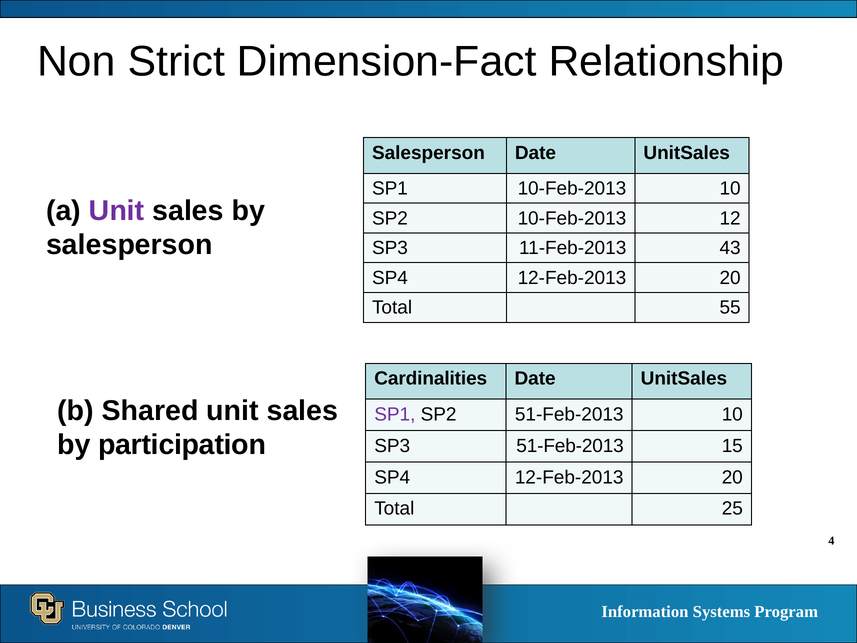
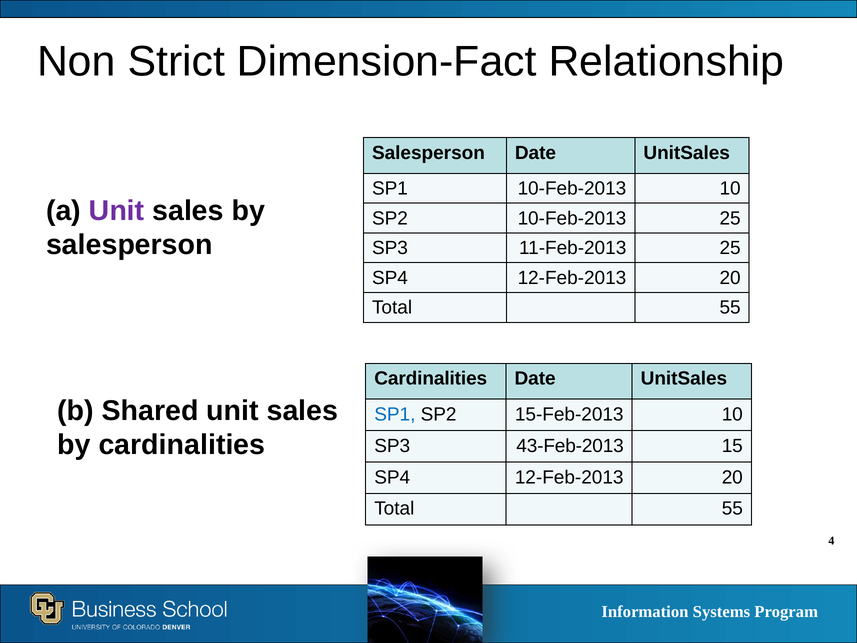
10-Feb-2013 12: 12 -> 25 (730, 218)
11-Feb-2013 43: 43 -> 25 (730, 248)
SP1 colour: purple -> blue (395, 414)
SP2 51-Feb-2013: 51-Feb-2013 -> 15-Feb-2013 (569, 414)
by participation: participation -> cardinalities (182, 445)
SP3 51-Feb-2013: 51-Feb-2013 -> 43-Feb-2013 (570, 446)
25: 25 -> 55 (732, 508)
